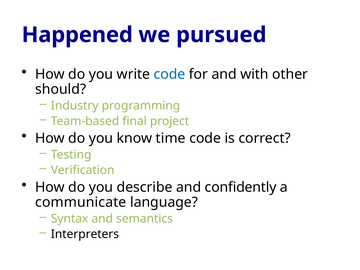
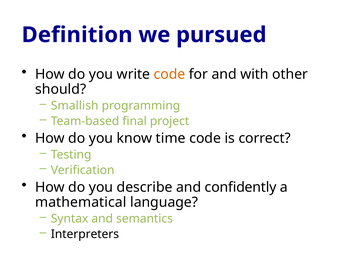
Happened: Happened -> Definition (77, 35)
code colour: blue -> orange (170, 74)
Industry: Industry -> Smallish (75, 106)
communicate: communicate -> mathematical (81, 202)
